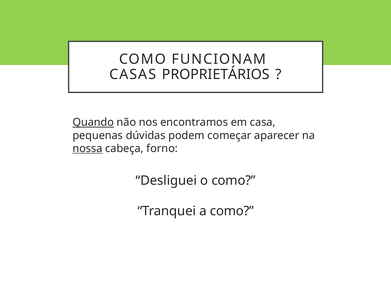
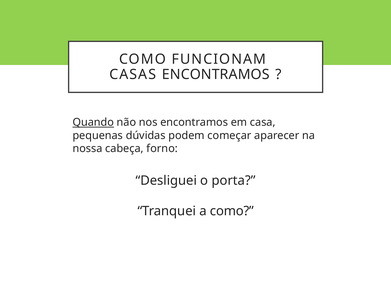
CASAS PROPRIETÁRIOS: PROPRIETÁRIOS -> ENCONTRAMOS (216, 74)
nossa underline: present -> none (87, 148)
o como: como -> porta (233, 180)
